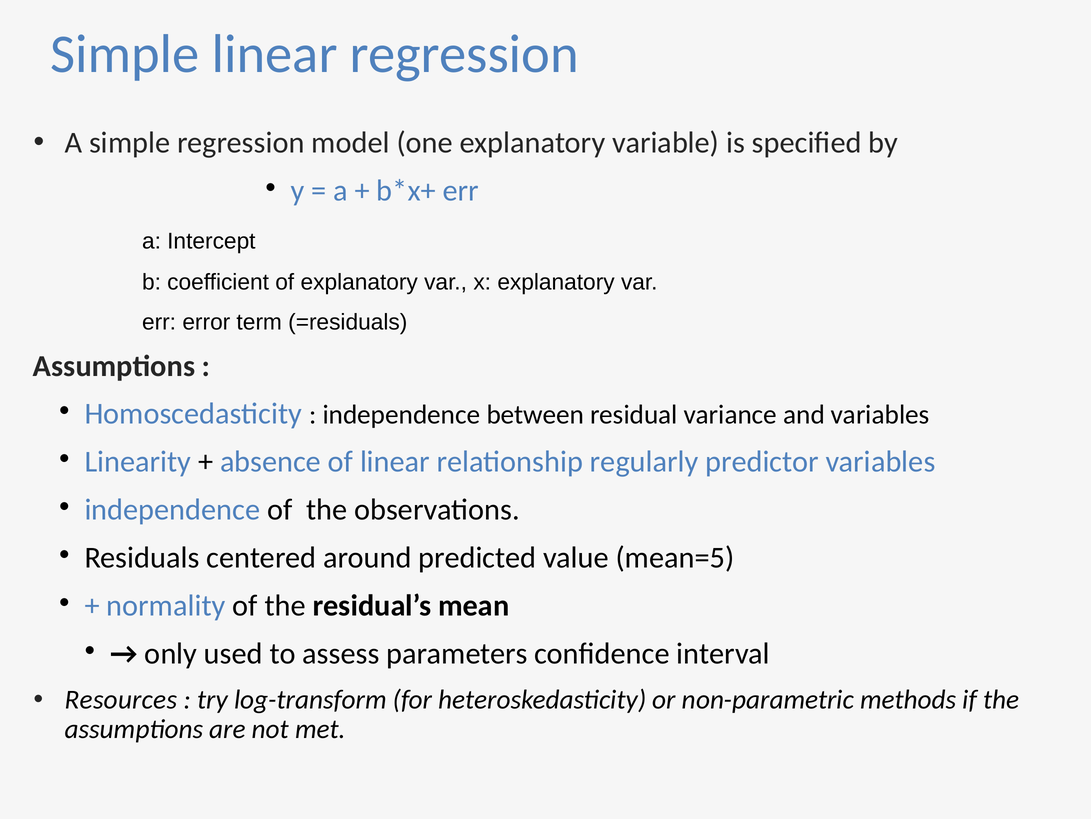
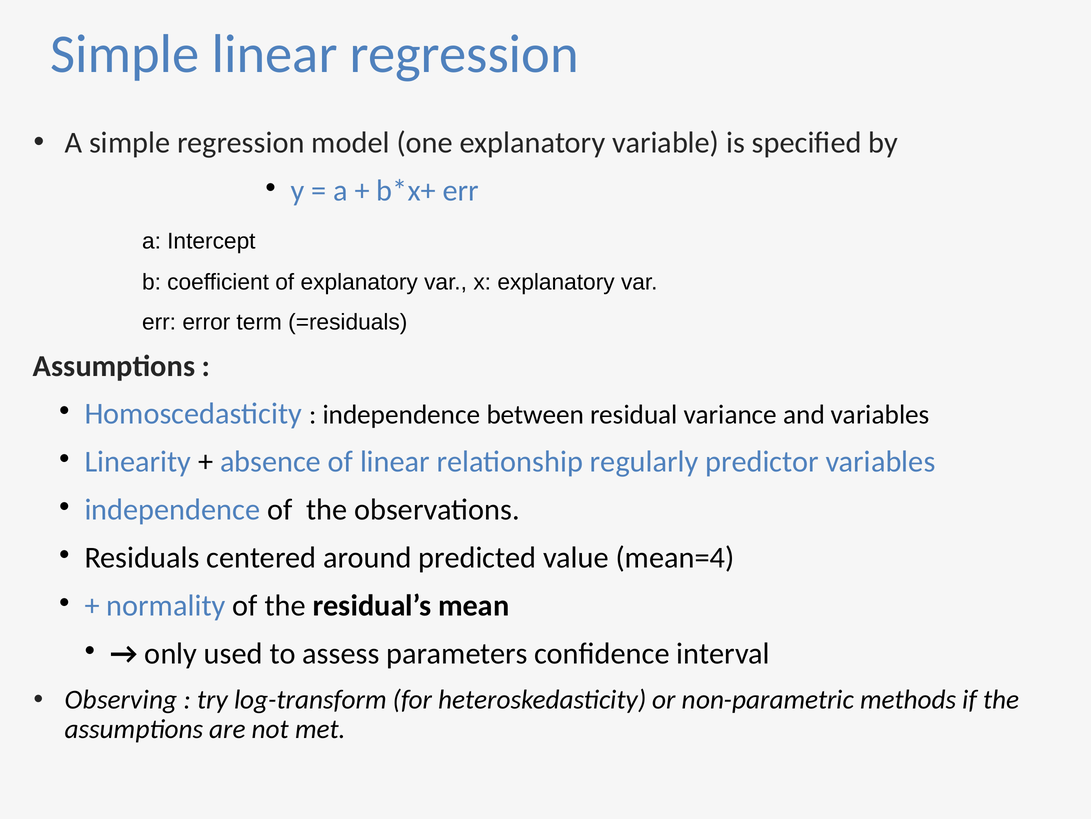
mean=5: mean=5 -> mean=4 (675, 557)
Resources: Resources -> Observing (121, 699)
